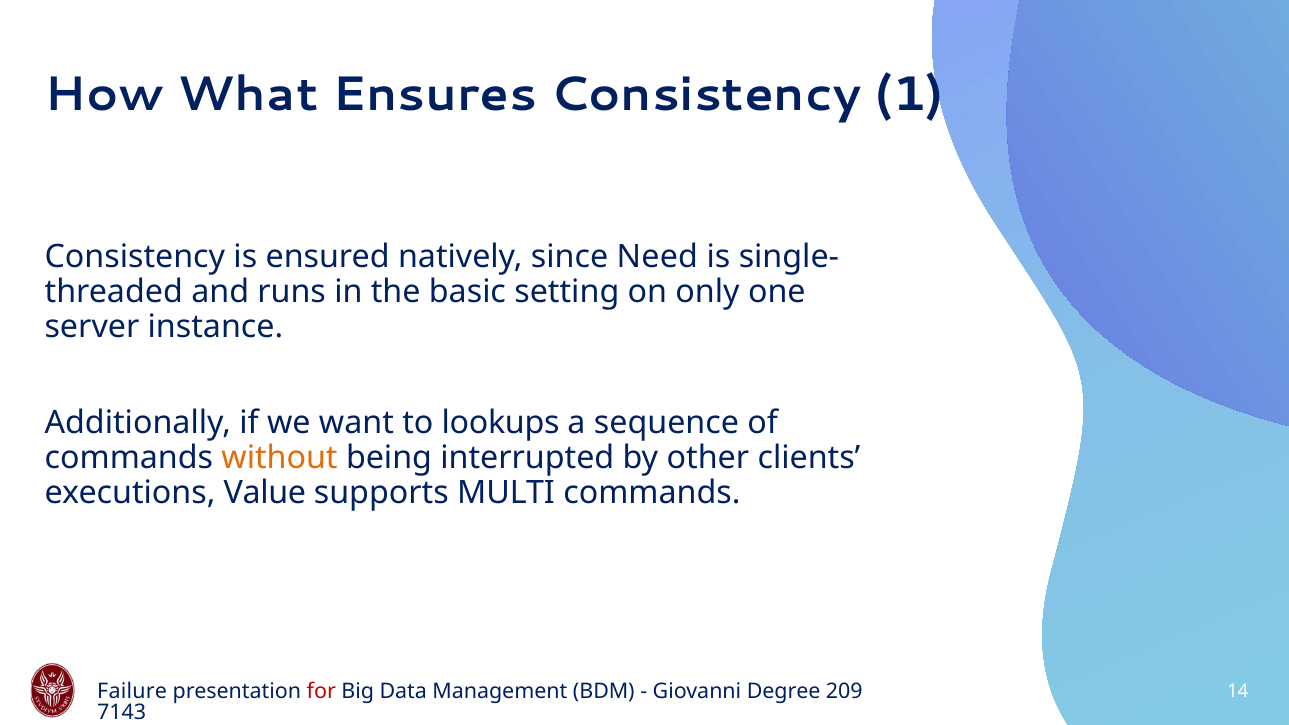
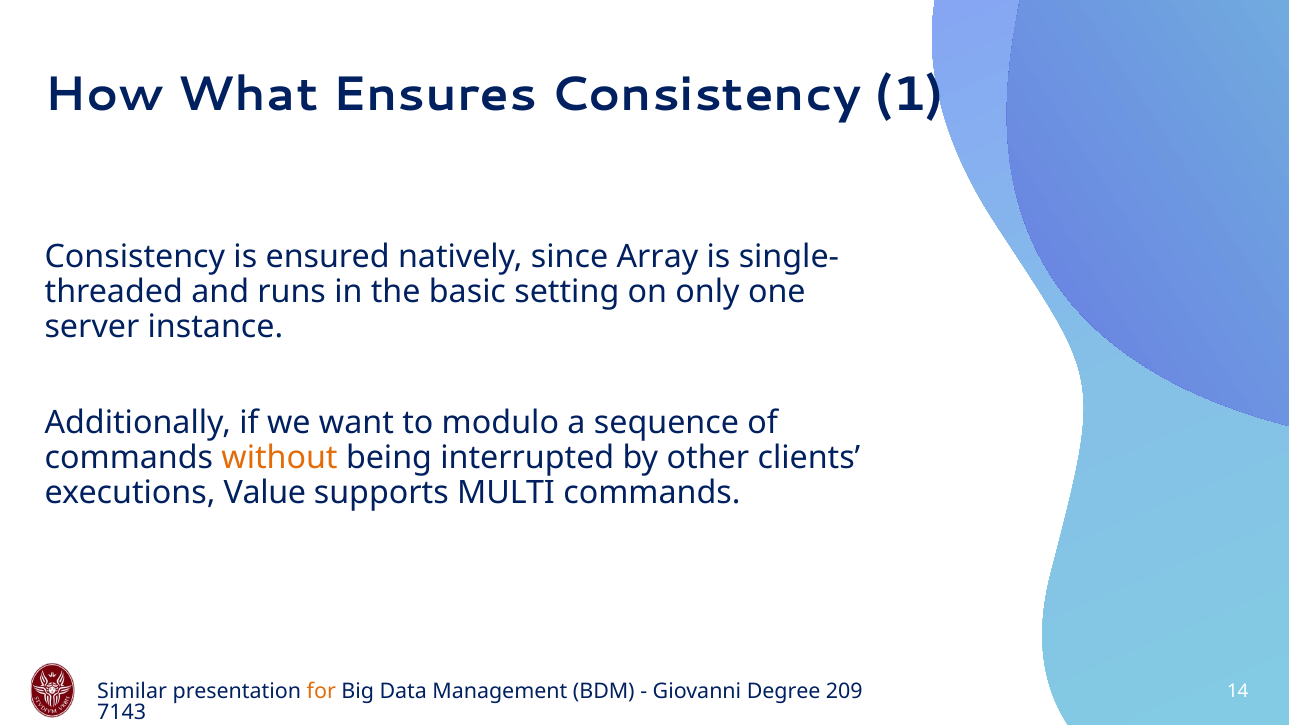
Need: Need -> Array (657, 257)
lookups: lookups -> modulo (500, 423)
Failure: Failure -> Similar (132, 691)
for colour: red -> orange (321, 691)
